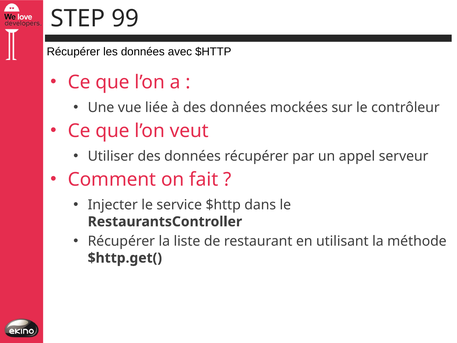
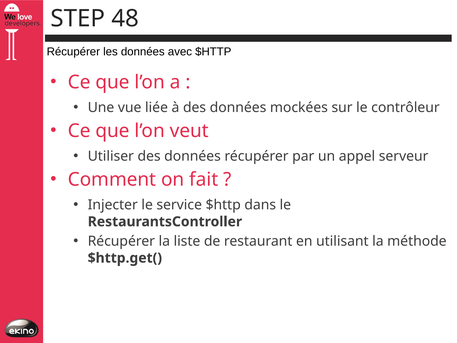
99: 99 -> 48 (125, 18)
